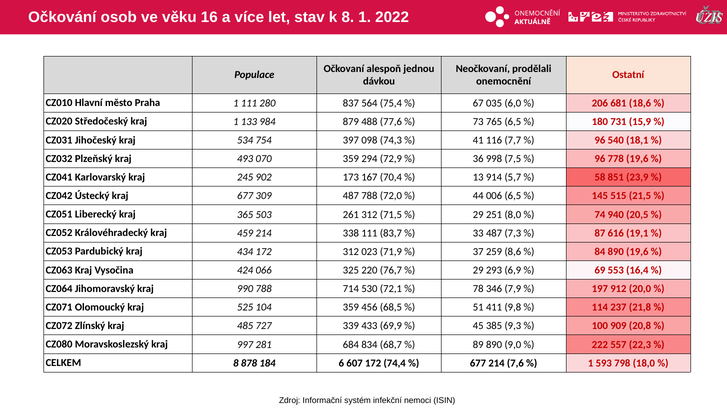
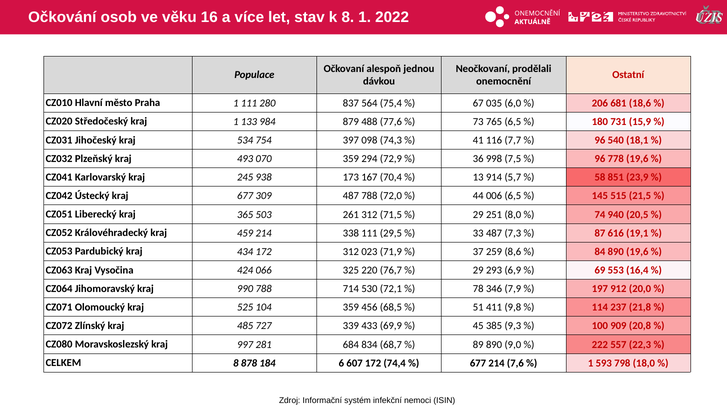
902: 902 -> 938 (264, 177)
83,7: 83,7 -> 29,5 (391, 233)
